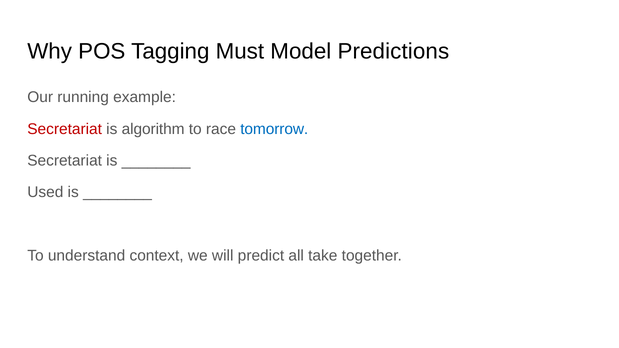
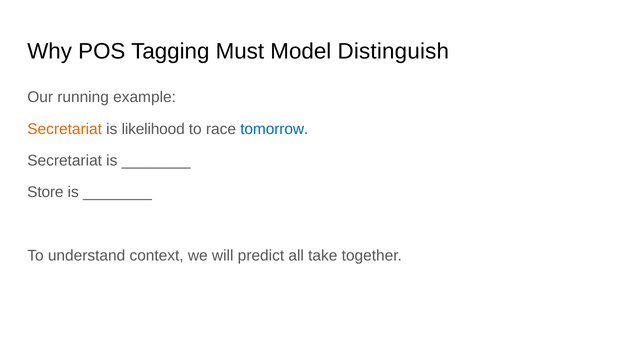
Predictions: Predictions -> Distinguish (393, 51)
Secretariat colour: red -> orange (65, 129)
algorithm: algorithm -> likelihood (153, 129)
Used: Used -> Store (45, 192)
